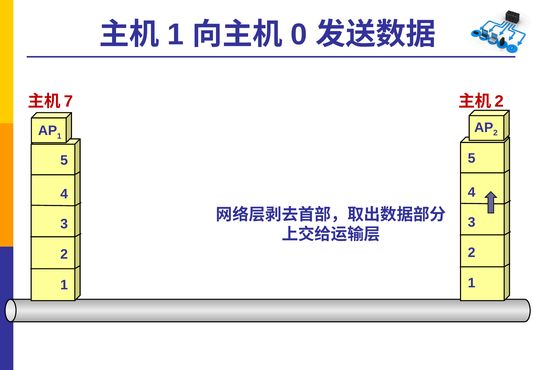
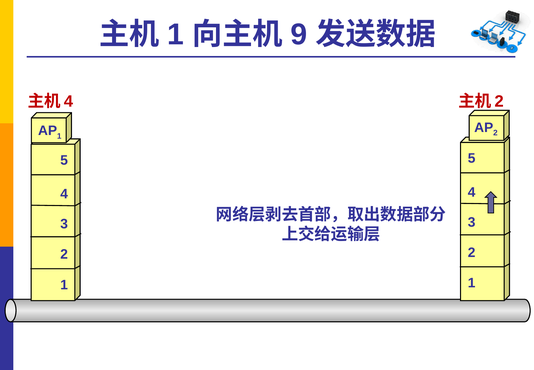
0: 0 -> 9 (299, 34)
7: 7 -> 4 (68, 101)
